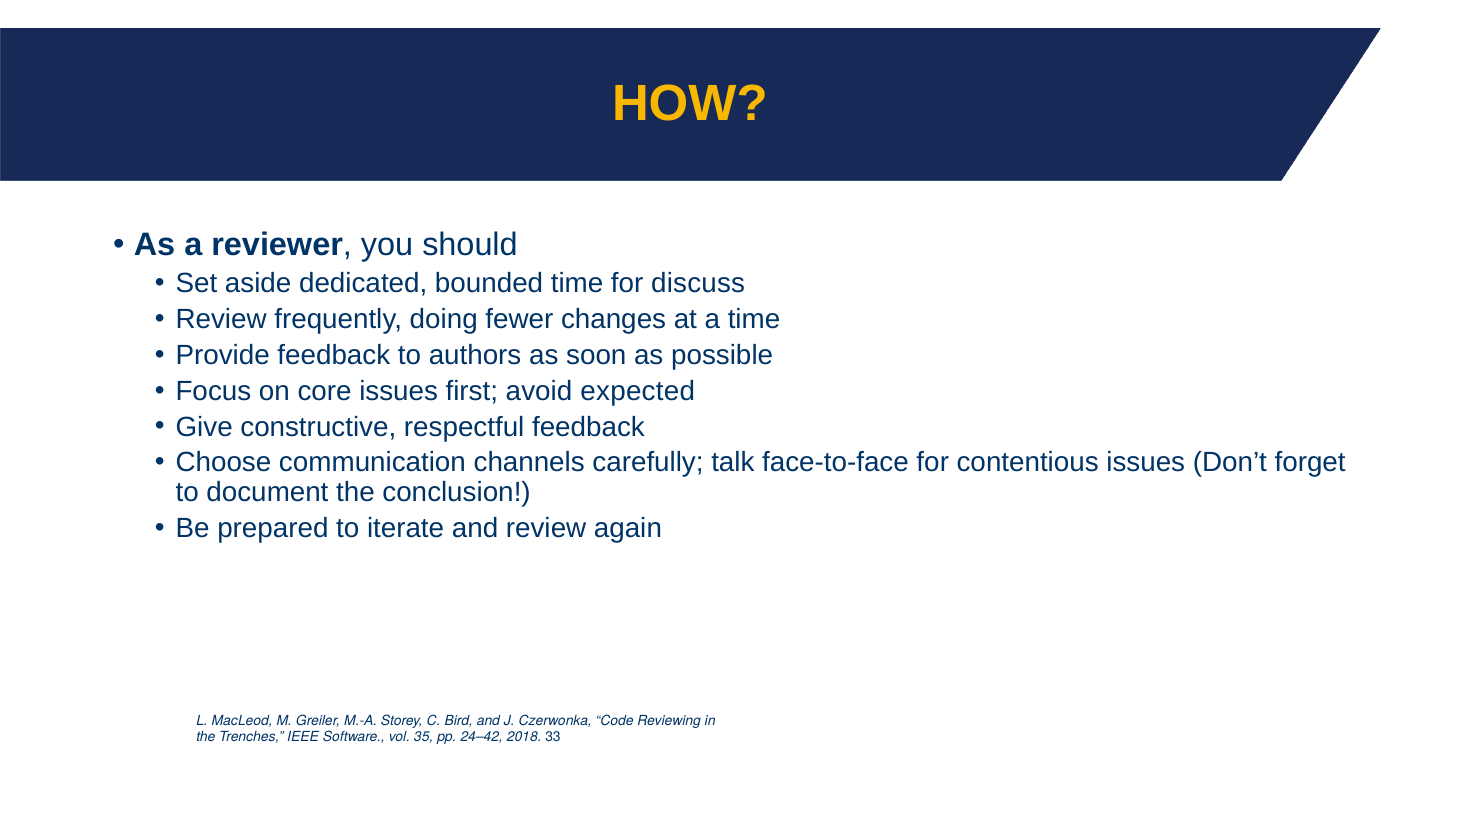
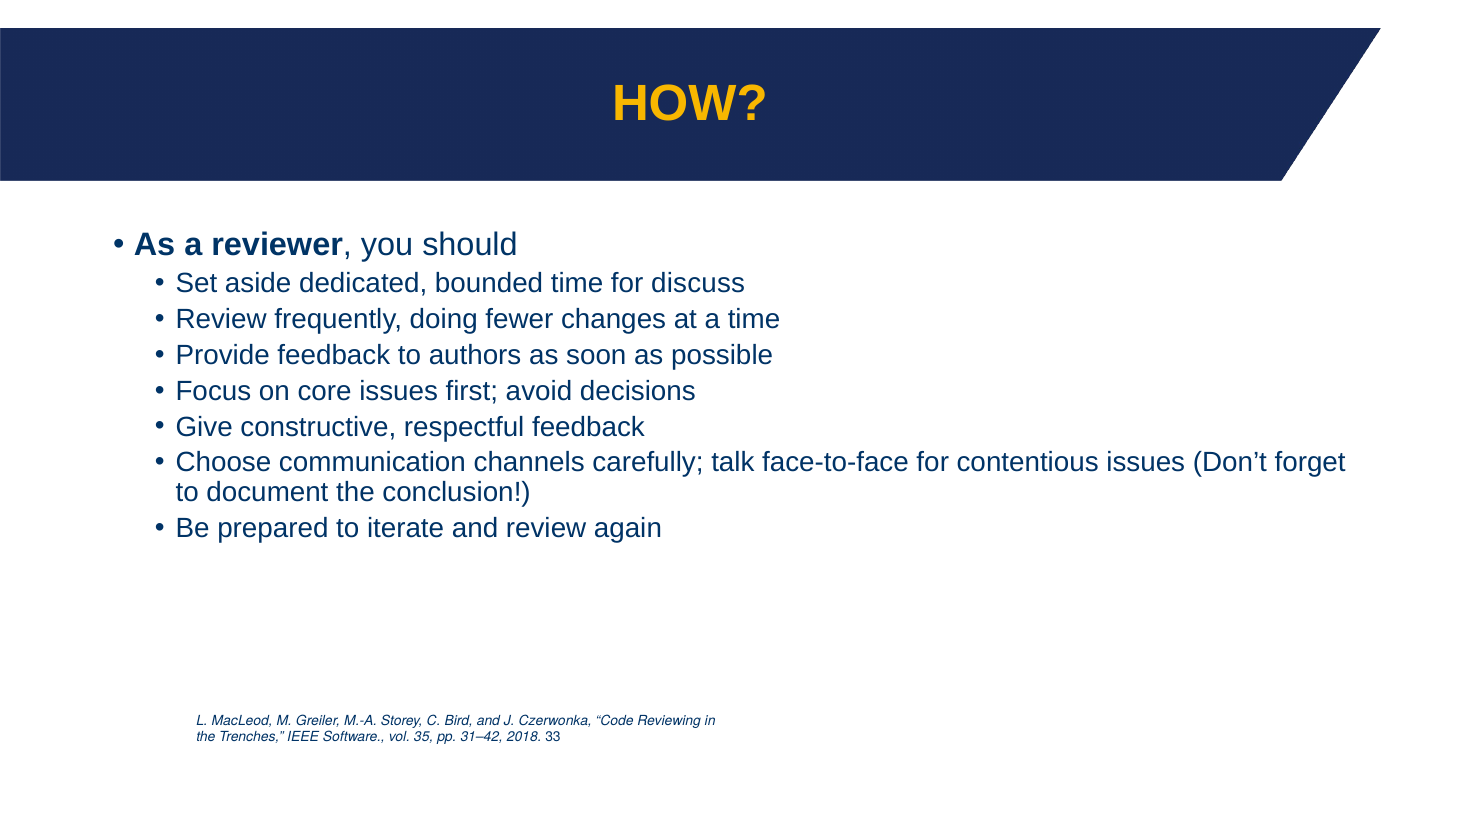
expected: expected -> decisions (638, 391)
24–42: 24–42 -> 31–42 (482, 737)
